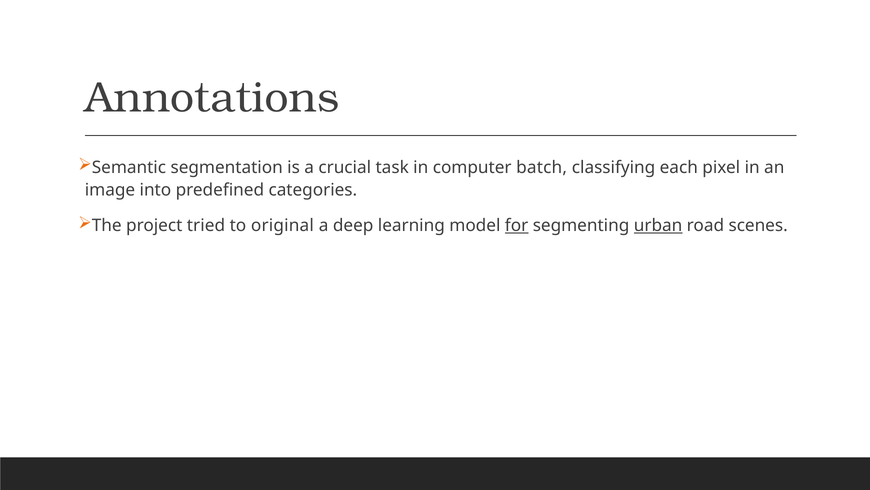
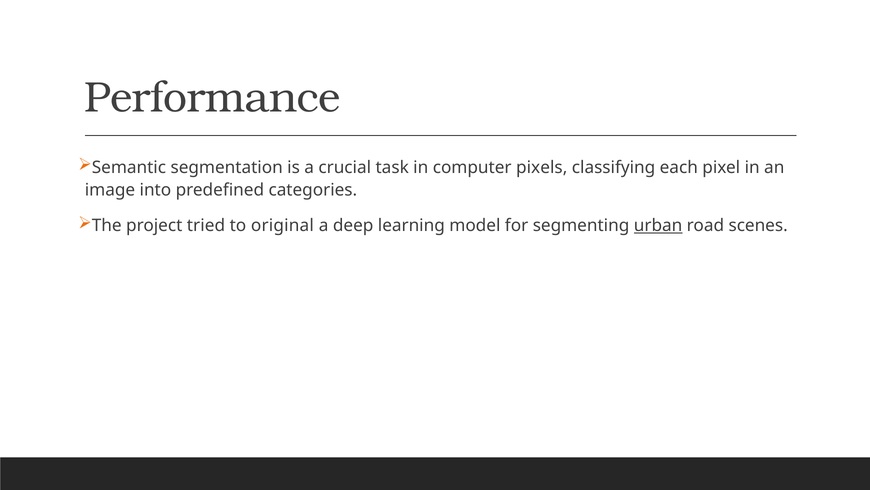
Annotations: Annotations -> Performance (212, 97)
batch: batch -> pixels (542, 167)
for underline: present -> none (517, 225)
